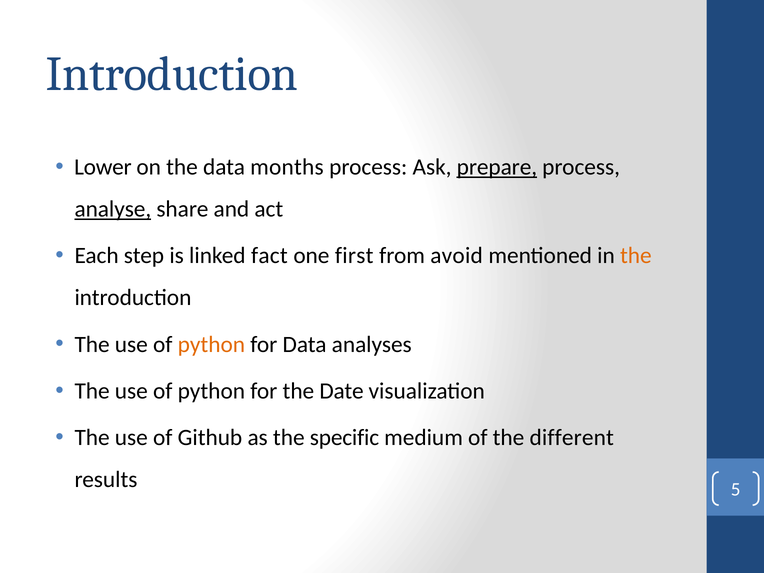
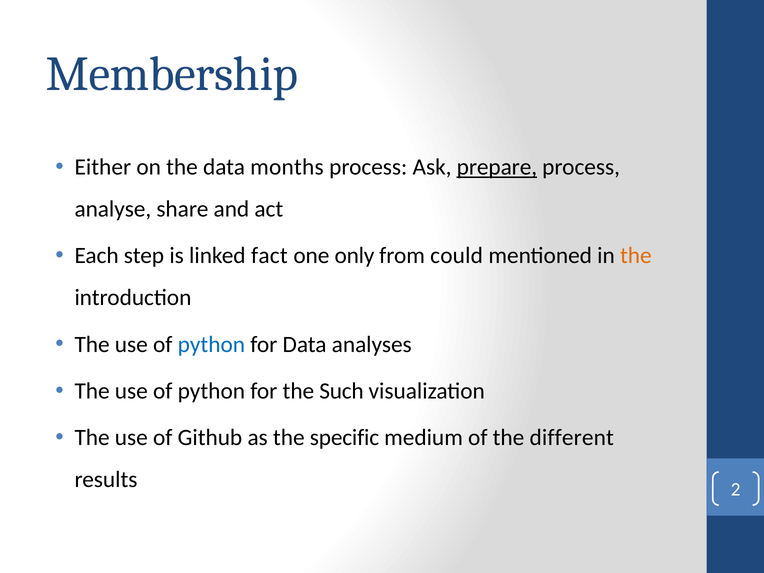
Introduction: Introduction -> Membership (172, 74)
Lower: Lower -> Either (103, 167)
analyse underline: present -> none (113, 209)
first: first -> only (354, 256)
avoid: avoid -> could (457, 256)
python colour: orange -> blue (211, 344)
Date: Date -> Such (342, 391)
5: 5 -> 2 (736, 490)
